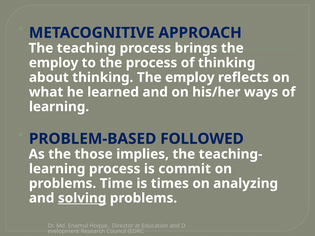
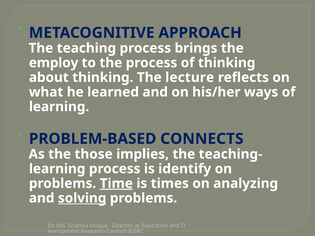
thinking The employ: employ -> lecture (190, 77)
FOLLOWED: FOLLOWED -> CONNECTS (202, 139)
commit: commit -> identify (185, 169)
Time underline: none -> present (116, 184)
